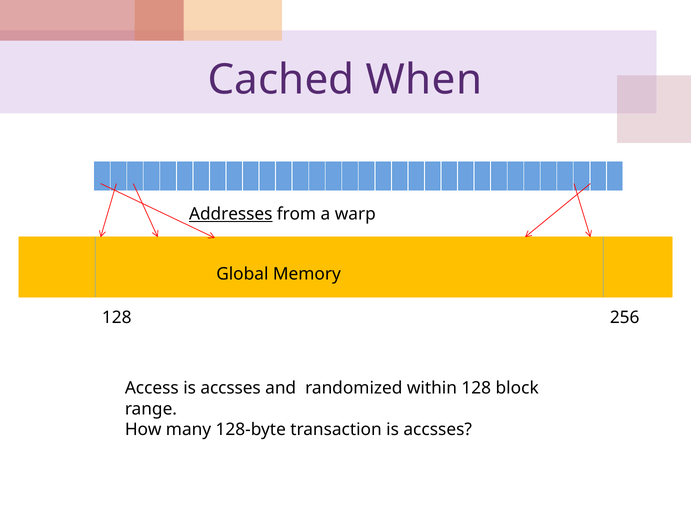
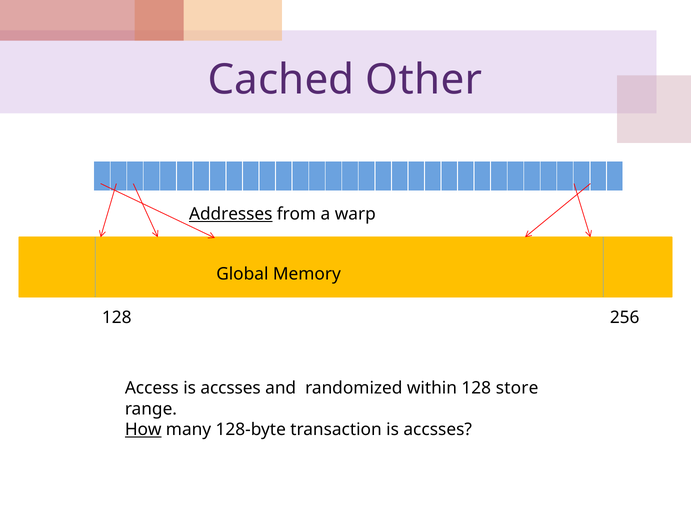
When: When -> Other (424, 80)
block: block -> store (517, 388)
How underline: none -> present (143, 430)
